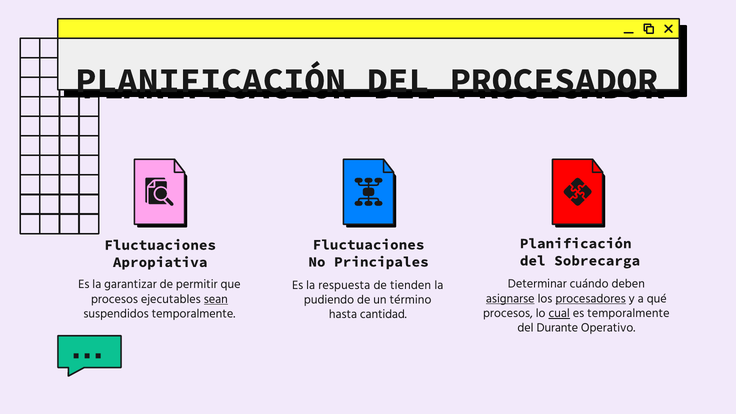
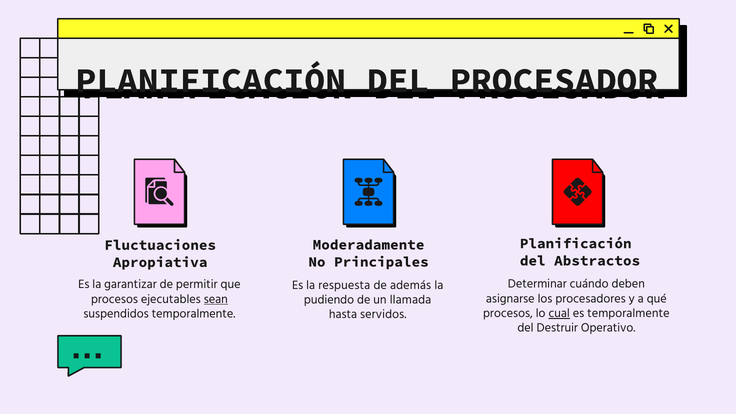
Fluctuaciones: Fluctuaciones -> Moderadamente (369, 245)
Sobrecarga: Sobrecarga -> Abstractos (597, 261)
tienden: tienden -> además (411, 285)
asignarse underline: present -> none (510, 298)
procesadores underline: present -> none (591, 298)
término: término -> llamada (411, 300)
cantidad: cantidad -> servidos (383, 314)
Durante: Durante -> Destruir (557, 328)
